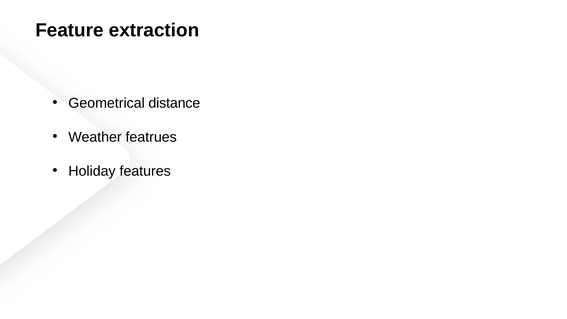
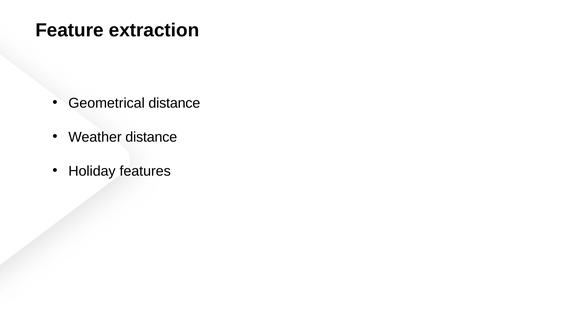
Weather featrues: featrues -> distance (151, 137)
